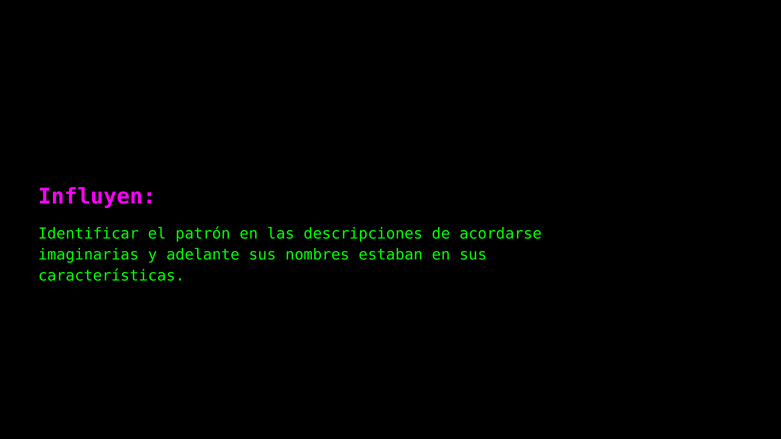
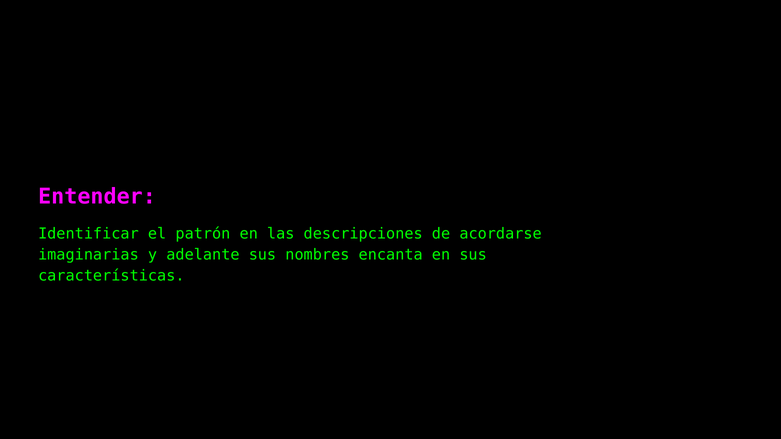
Influyen: Influyen -> Entender (97, 197)
estaban: estaban -> encanta (391, 255)
